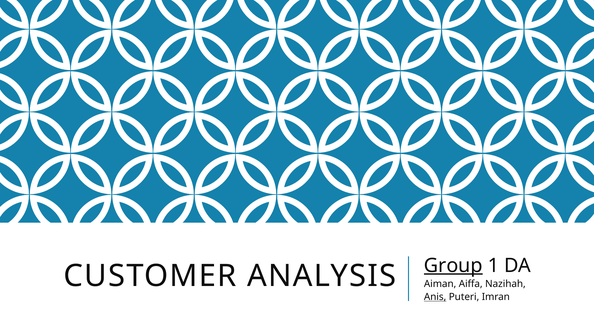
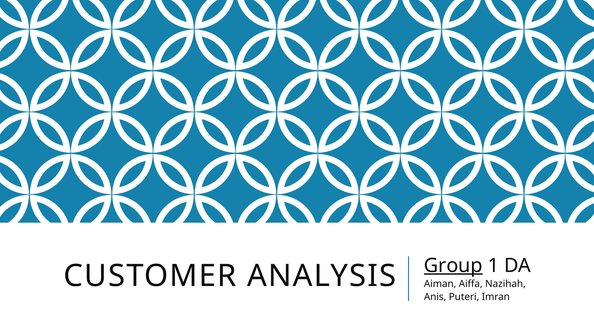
Anis underline: present -> none (435, 297)
